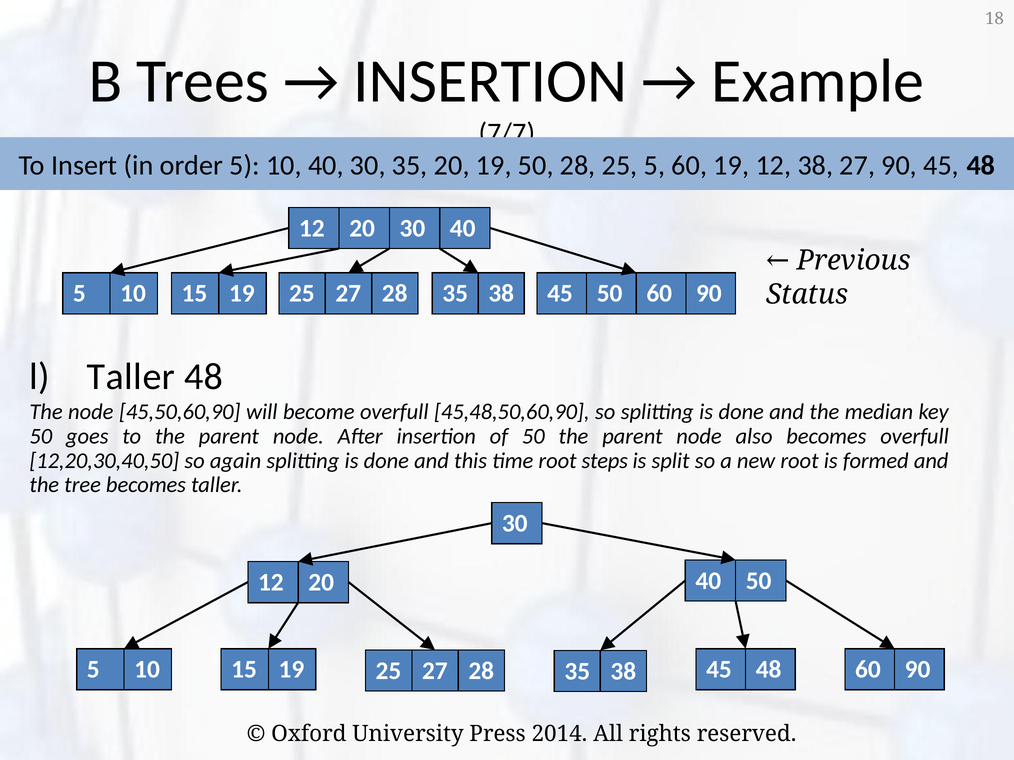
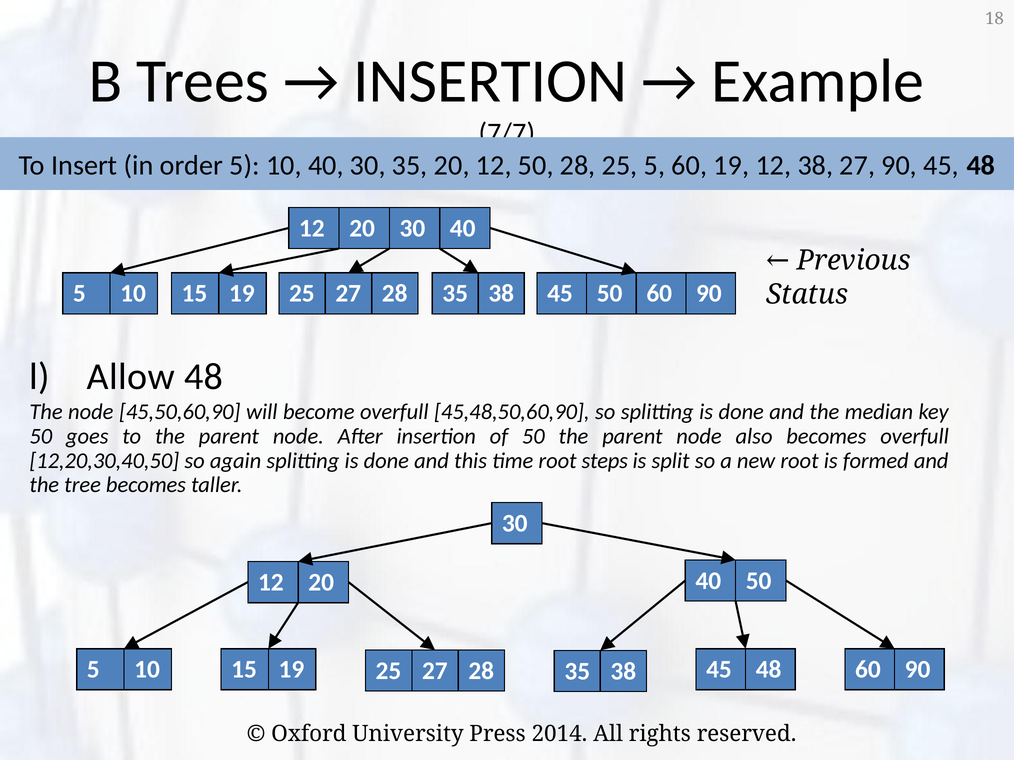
20 19: 19 -> 12 (494, 166)
Taller: Taller -> Allow (131, 377)
